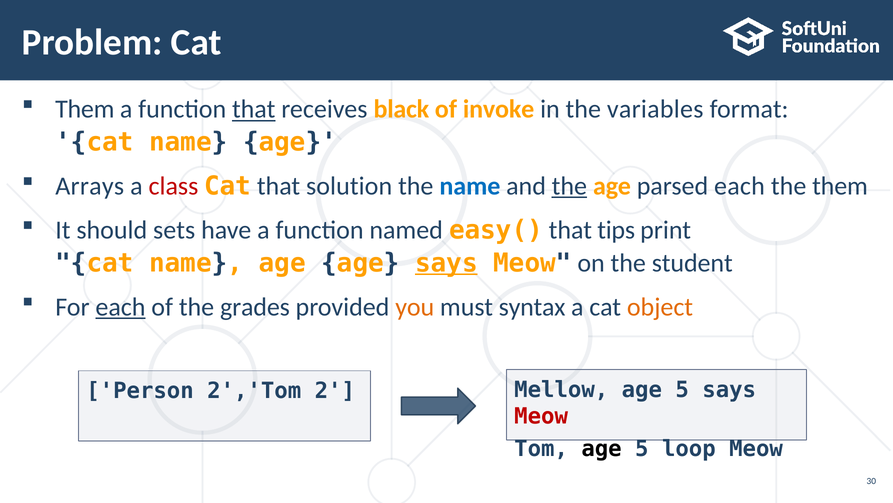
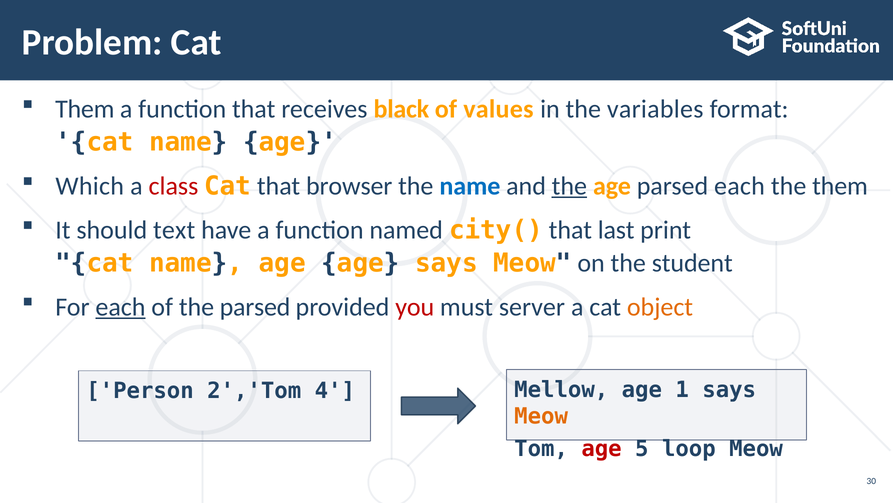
that underline: present -> none (254, 109)
invoke: invoke -> values (498, 109)
Arrays: Arrays -> Which (90, 186)
solution: solution -> browser (349, 186)
sets: sets -> text (174, 230)
easy(: easy( -> city( (496, 230)
tips: tips -> last (616, 230)
says underline: present -> none (446, 263)
the grades: grades -> parsed (255, 306)
you colour: orange -> red (415, 306)
syntax: syntax -> server (532, 306)
2: 2 -> 4 (335, 390)
Mellow age 5: 5 -> 1 (682, 389)
Meow colour: red -> orange (541, 416)
age colour: black -> red (602, 448)
